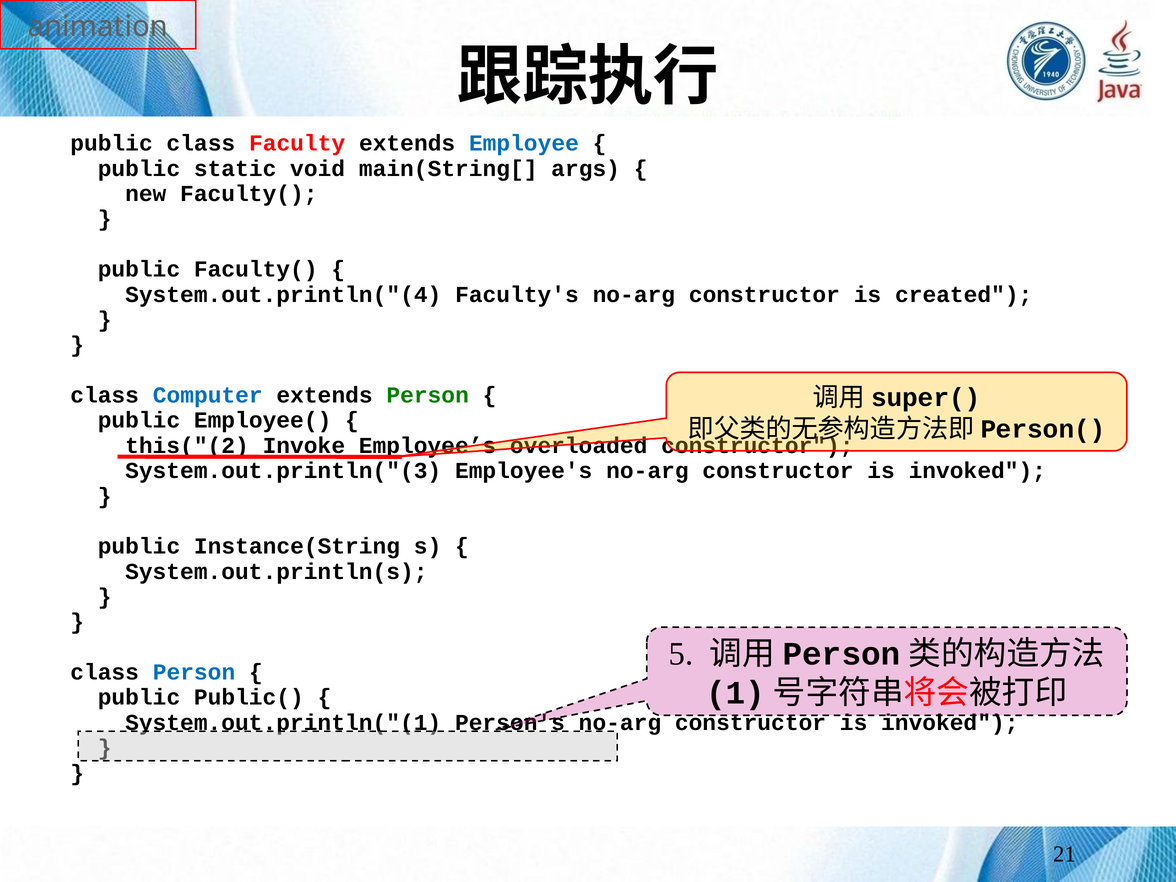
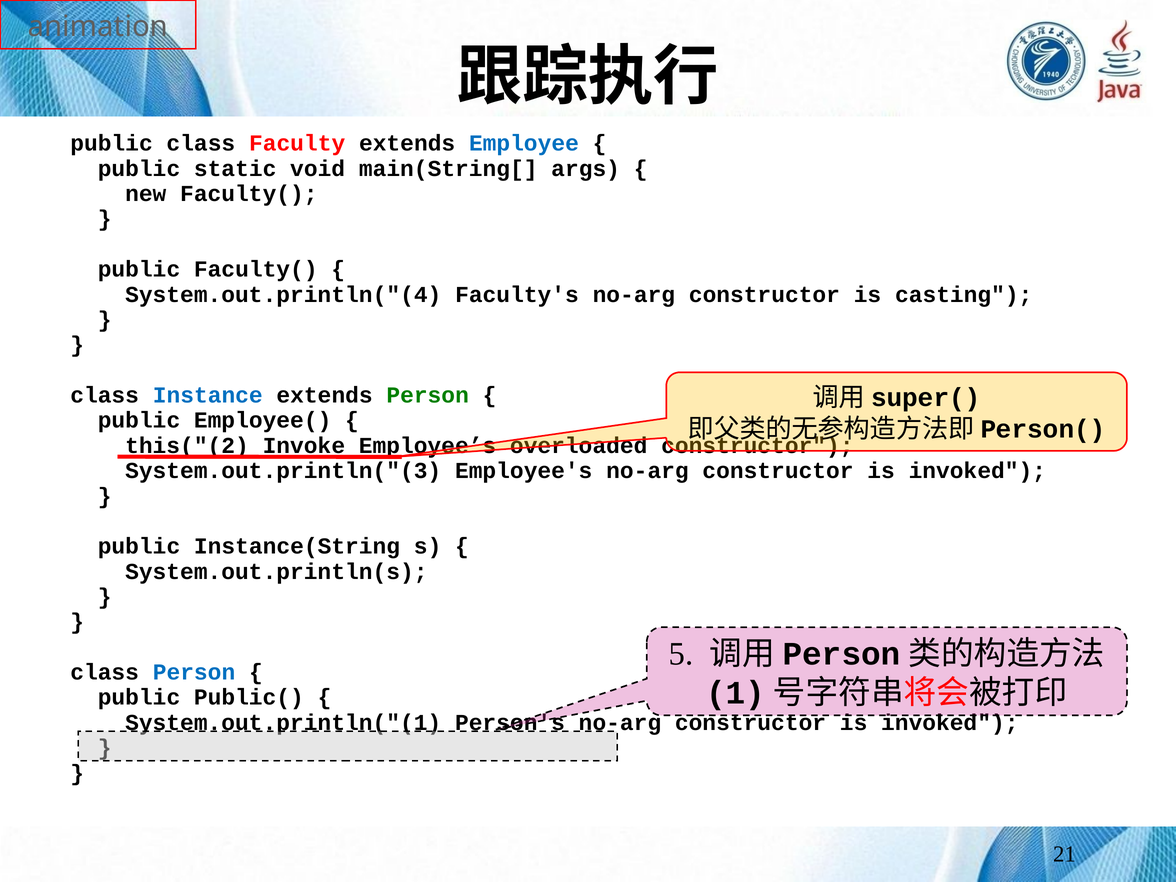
created: created -> casting (964, 294)
Computer: Computer -> Instance (208, 395)
